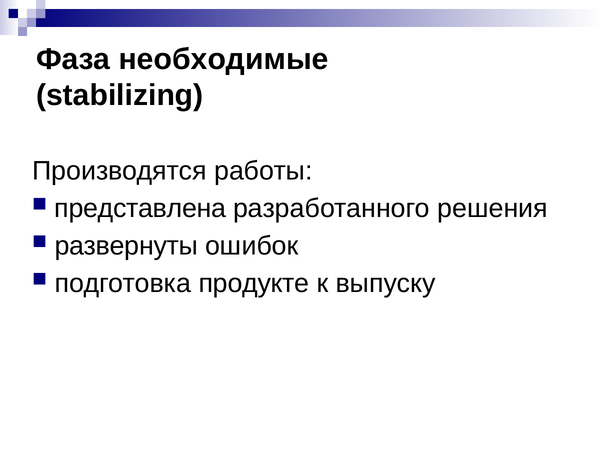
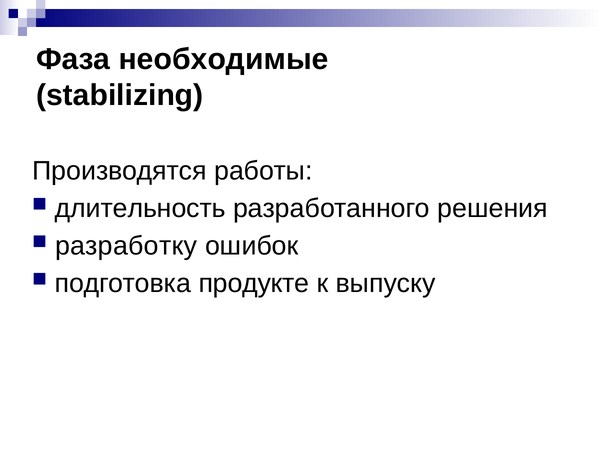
представлена: представлена -> длительность (140, 209)
развернуты: развернуты -> разработку (126, 246)
